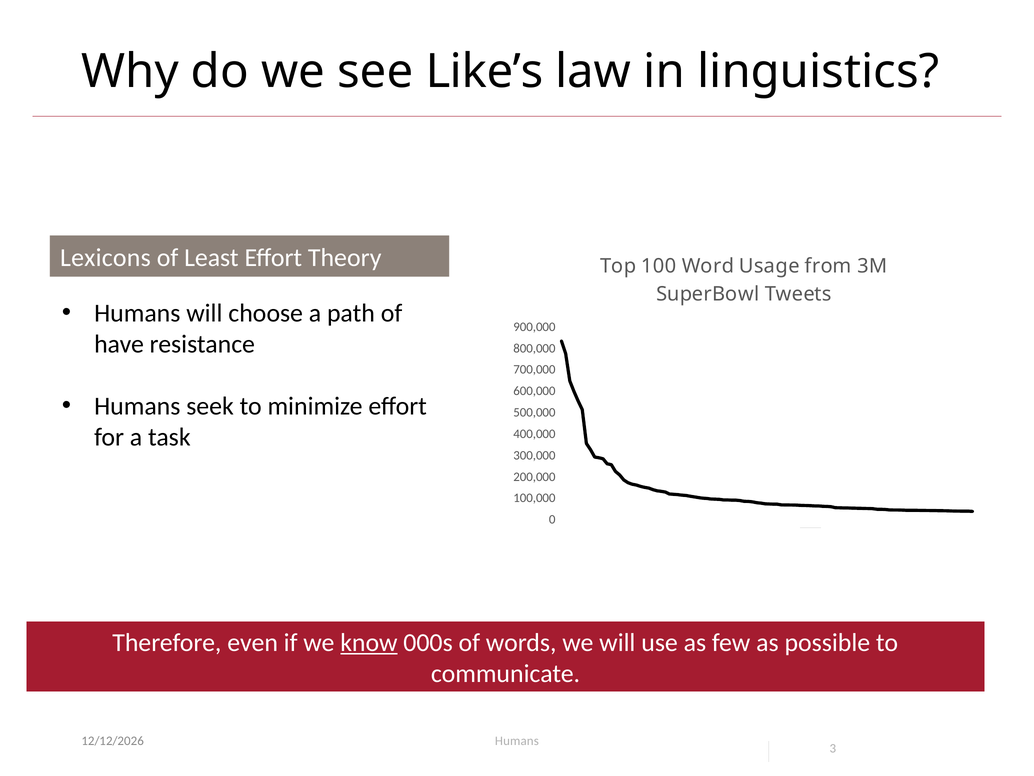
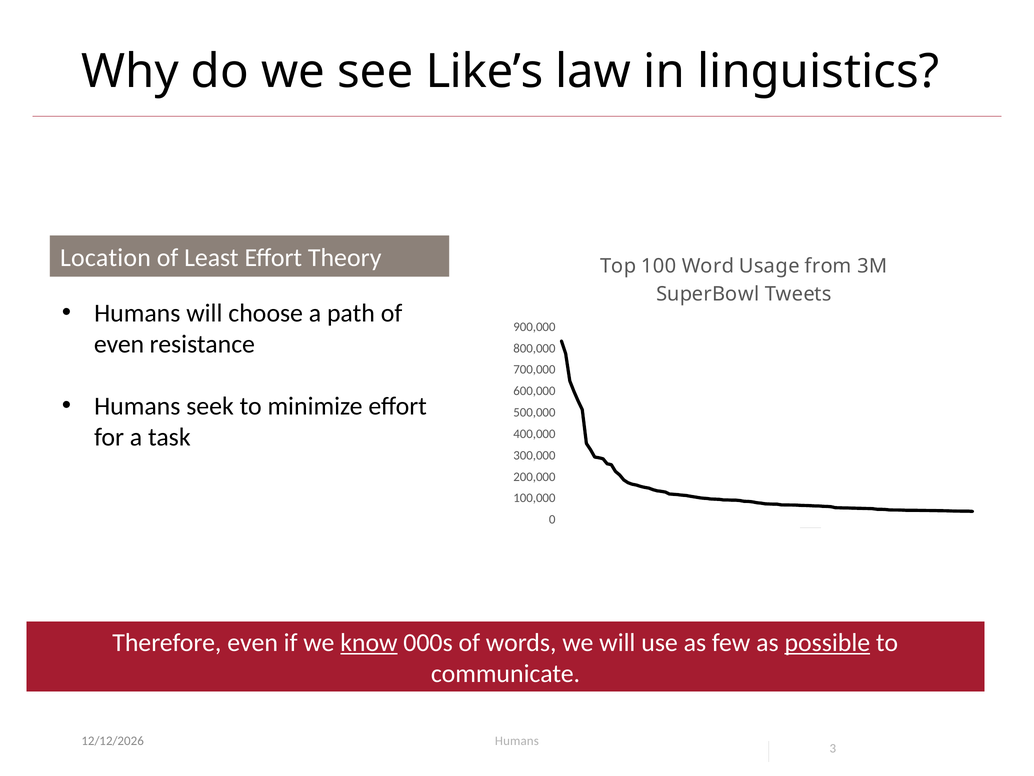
Lexicons: Lexicons -> Location (105, 258)
have: have -> even (119, 344)
possible underline: none -> present (827, 642)
